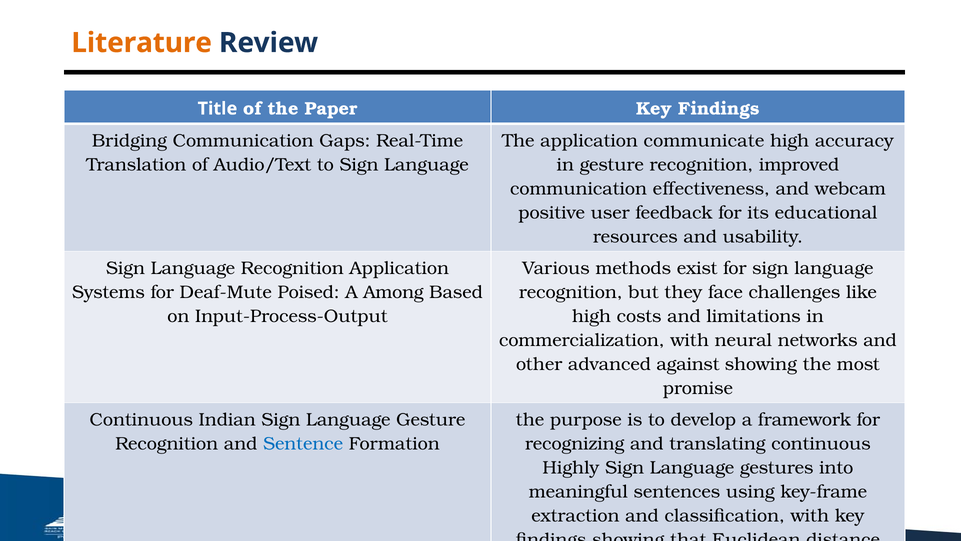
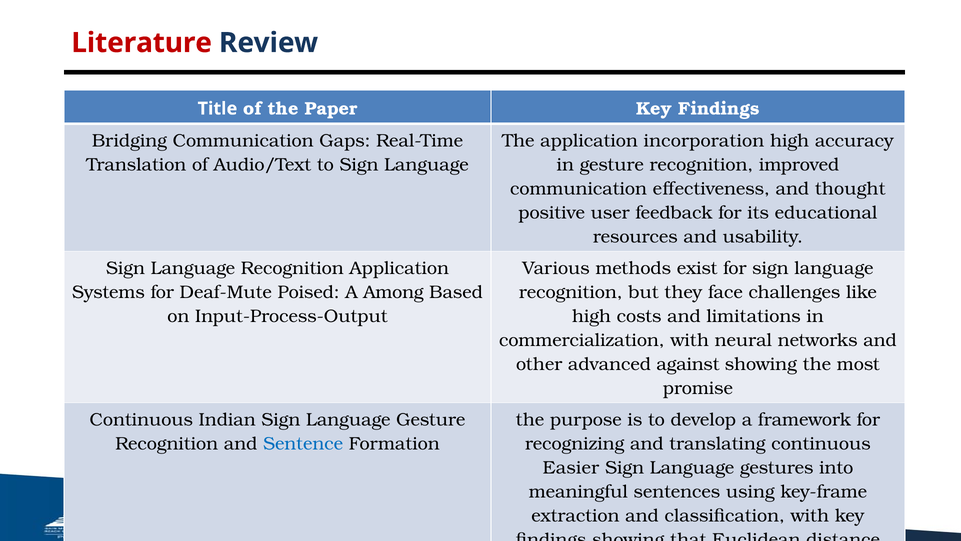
Literature colour: orange -> red (142, 43)
communicate: communicate -> incorporation (704, 141)
webcam: webcam -> thought (850, 189)
Highly: Highly -> Easier (571, 467)
